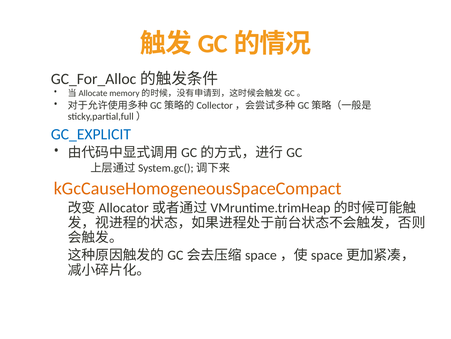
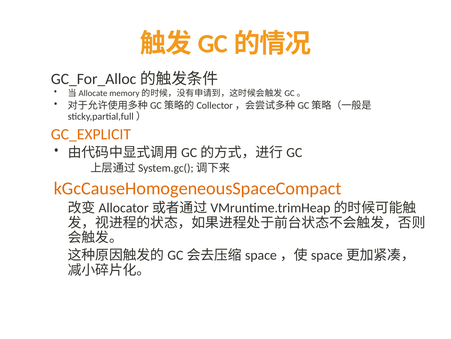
GC_EXPLICIT colour: blue -> orange (91, 134)
